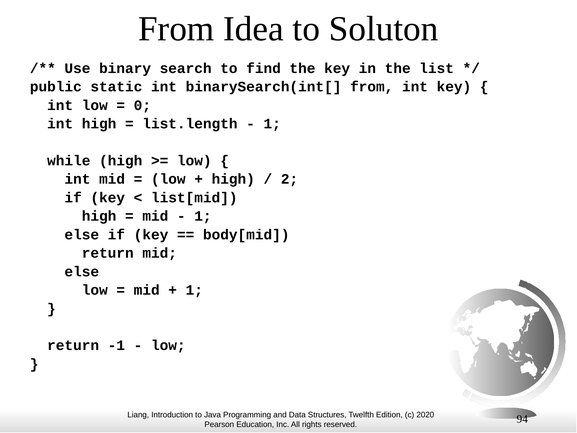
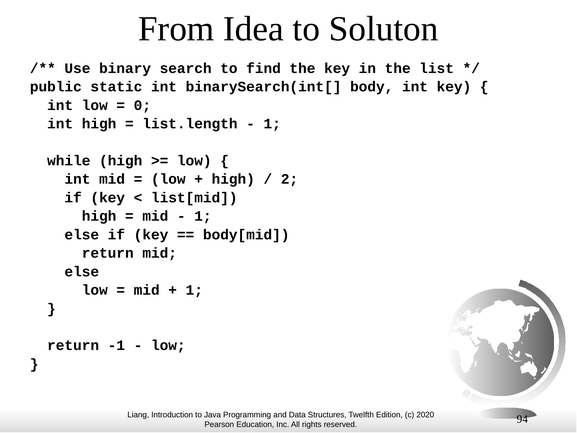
binarySearch(int[ from: from -> body (372, 87)
